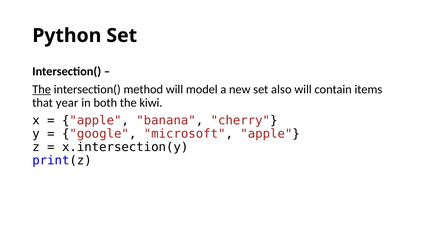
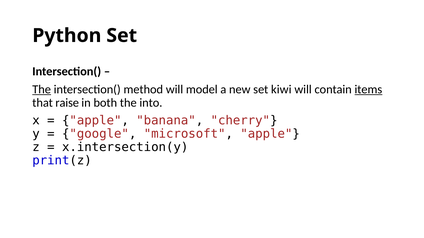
also: also -> kiwi (281, 89)
items underline: none -> present (368, 89)
year: year -> raise (67, 103)
kiwi: kiwi -> into (151, 103)
